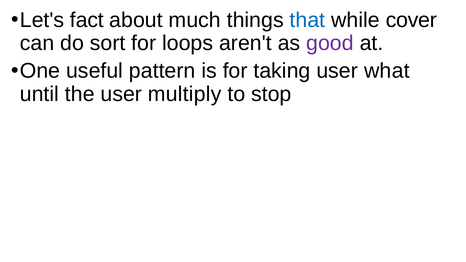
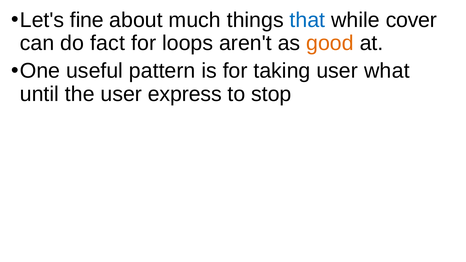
fact: fact -> fine (87, 20)
sort: sort -> fact (108, 43)
good colour: purple -> orange (330, 43)
multiply: multiply -> express (185, 94)
